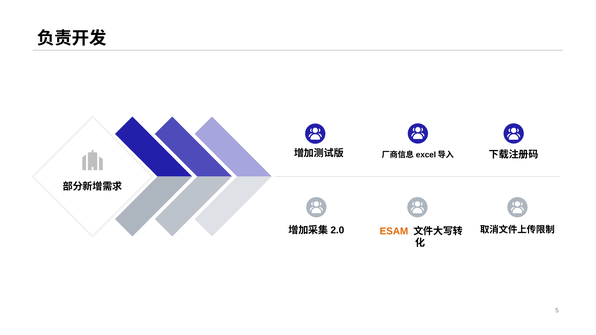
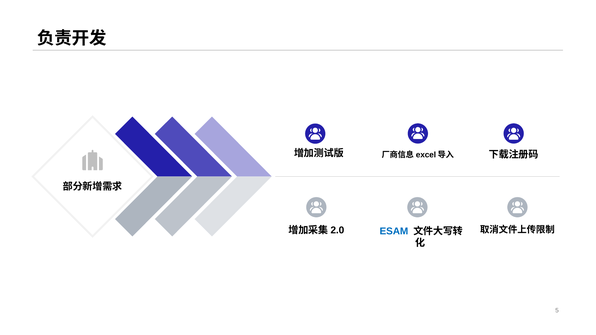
ESAM colour: orange -> blue (394, 231)
